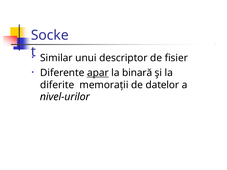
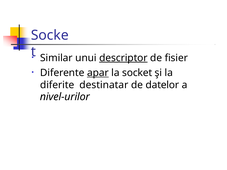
descriptor underline: none -> present (123, 58)
binară: binară -> socket (137, 73)
memorații: memorații -> destinatar (104, 85)
